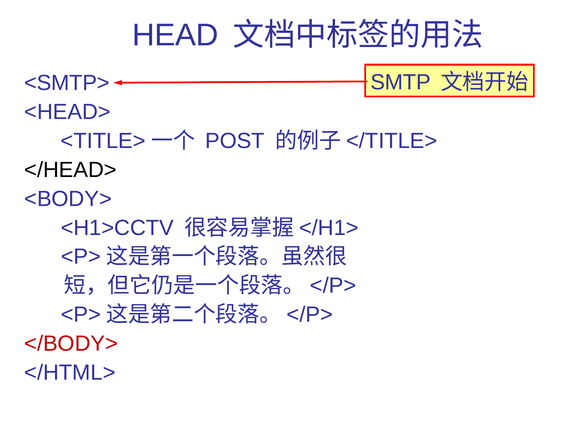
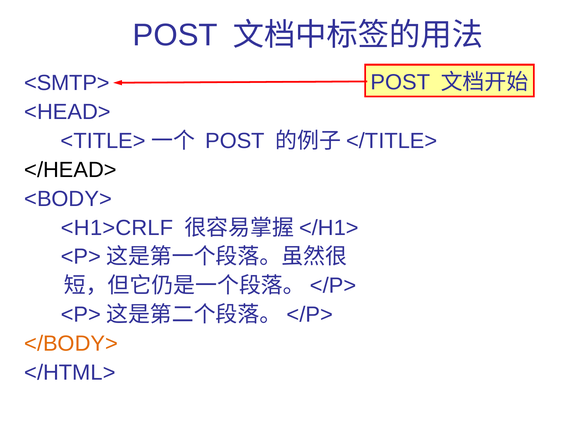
HEAD: HEAD -> POST (175, 35)
SMTP: SMTP -> POST (400, 82)
<H1>CCTV: <H1>CCTV -> <H1>CRLF (117, 228)
</BODY> colour: red -> orange (71, 344)
